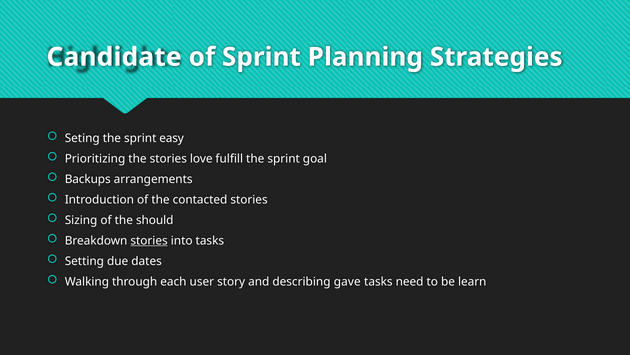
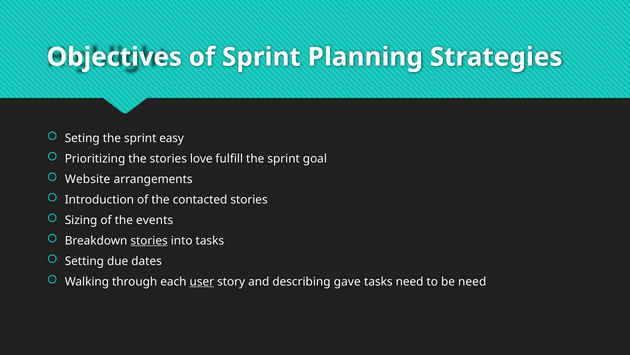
Candidate: Candidate -> Objectives (114, 57)
Backups: Backups -> Website (88, 179)
should: should -> events (155, 220)
user underline: none -> present (202, 281)
be learn: learn -> need (472, 281)
